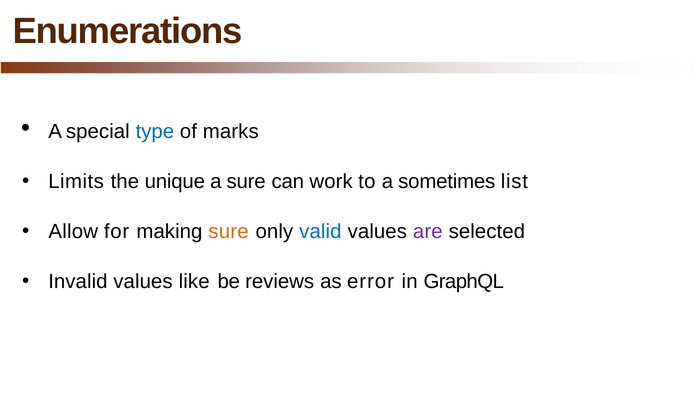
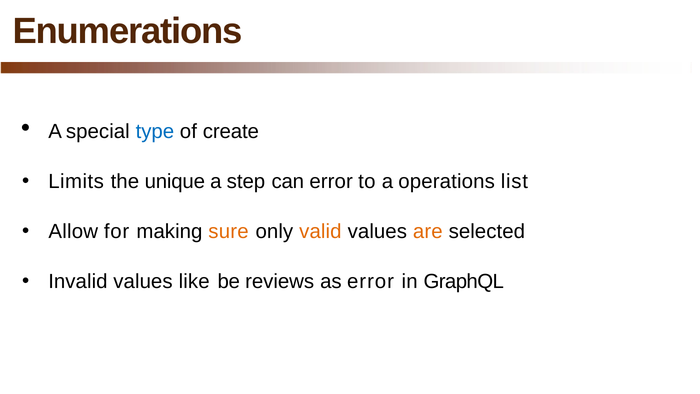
marks: marks -> create (231, 131)
a sure: sure -> step (246, 181)
can work: work -> error (331, 181)
sometimes: sometimes -> operations (447, 181)
valid colour: blue -> orange (320, 231)
are colour: purple -> orange (428, 231)
